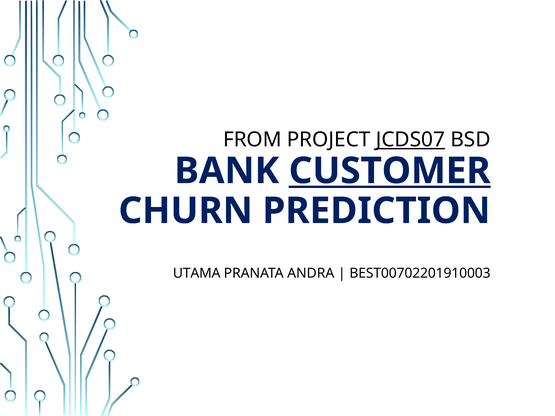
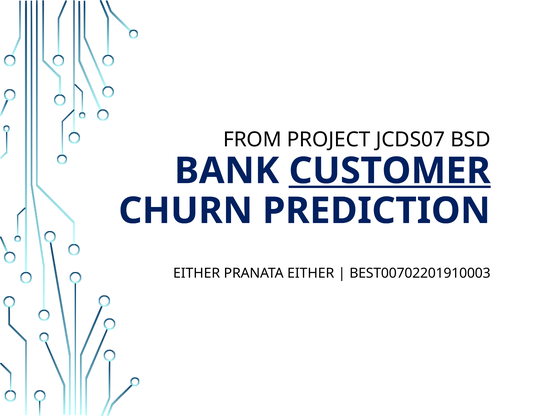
JCDS07 underline: present -> none (410, 140)
UTAMA: UTAMA -> EITHER (197, 274)
PRANATA ANDRA: ANDRA -> EITHER (311, 274)
